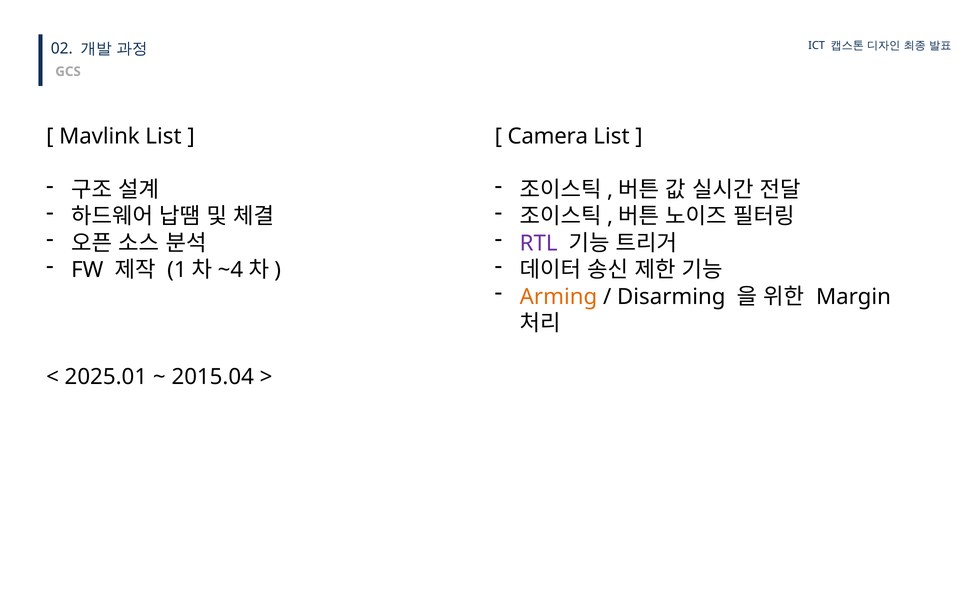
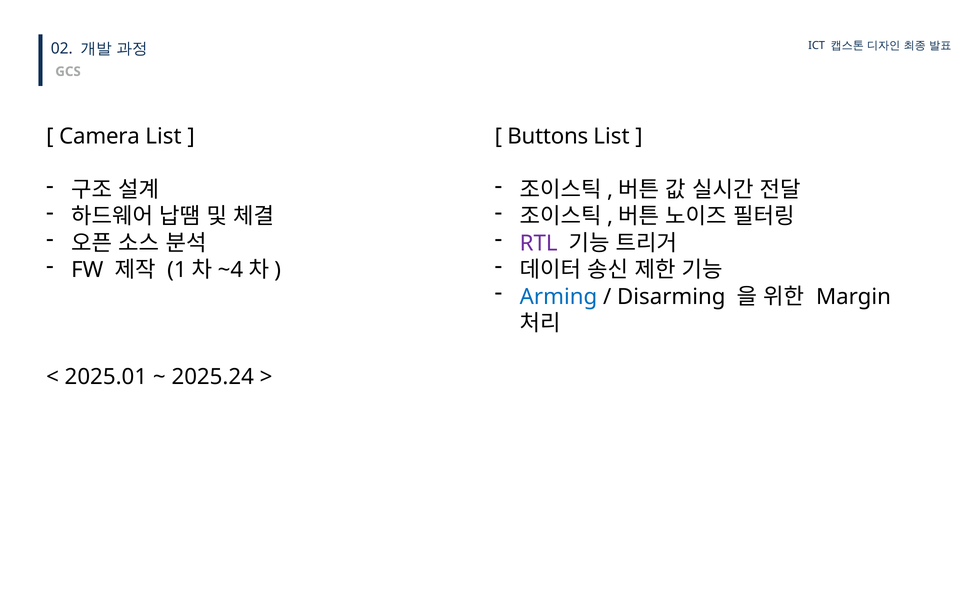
Mavlink: Mavlink -> Camera (100, 136)
Camera: Camera -> Buttons (548, 136)
Arming colour: orange -> blue (558, 297)
2015.04: 2015.04 -> 2025.24 (213, 377)
